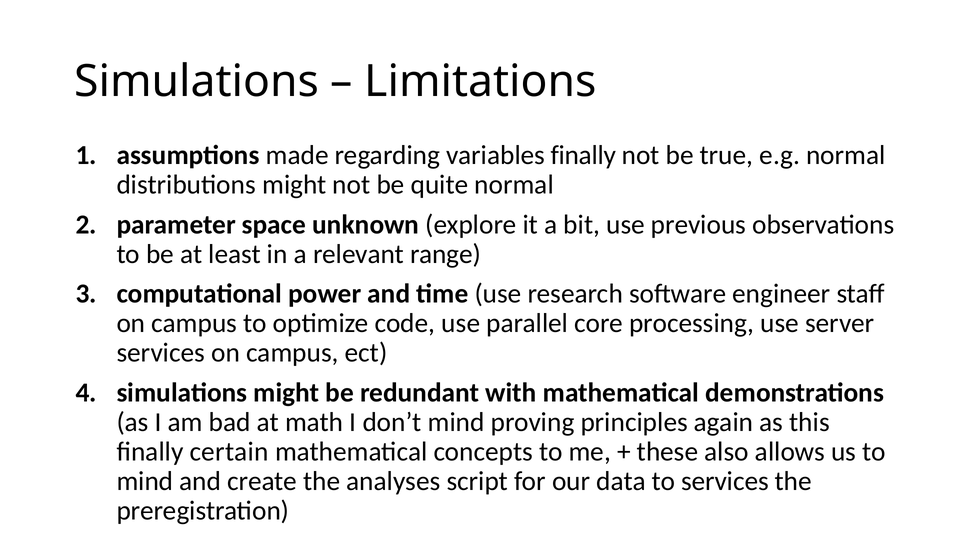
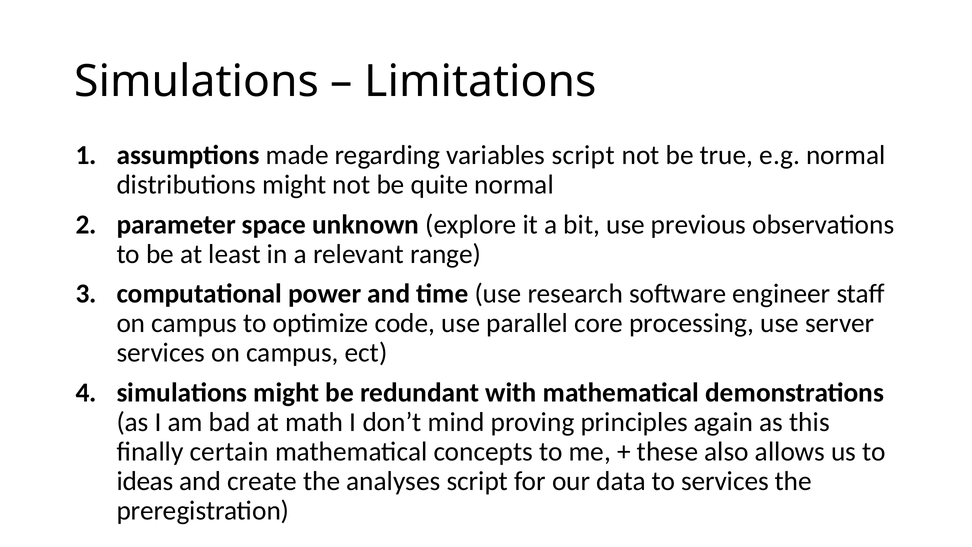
variables finally: finally -> script (583, 155)
mind: mind -> ideas (145, 481)
